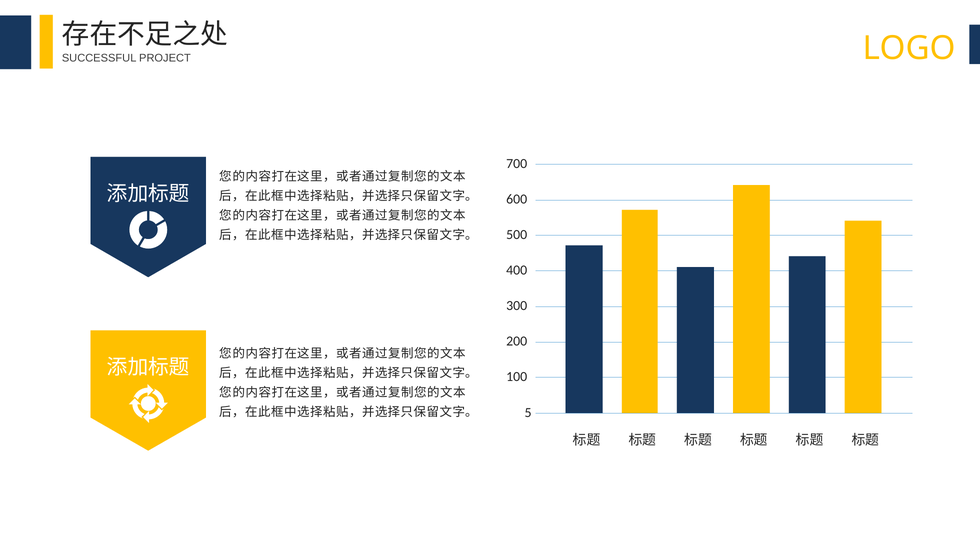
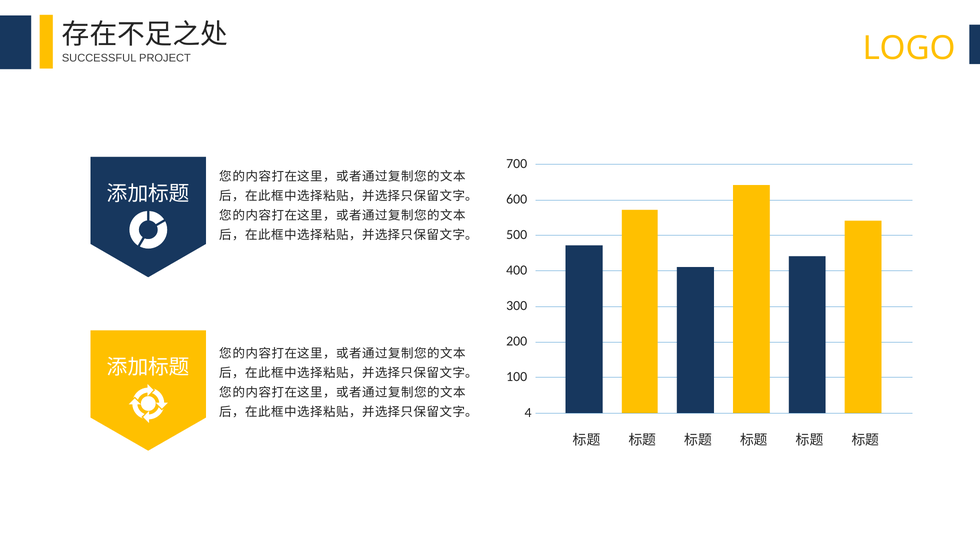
5: 5 -> 4 (528, 412)
